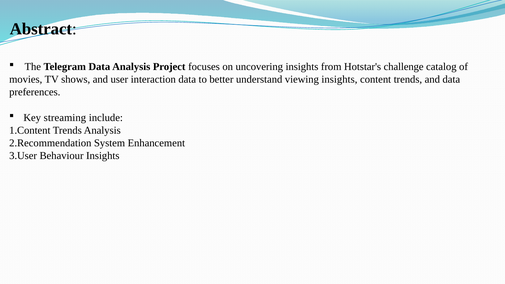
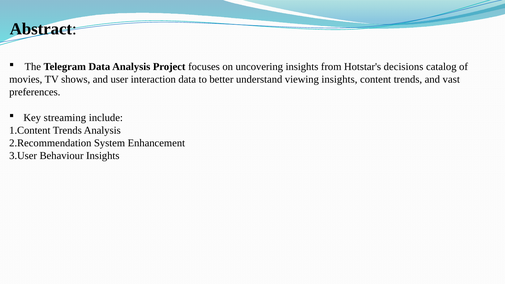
challenge: challenge -> decisions (404, 67)
and data: data -> vast (451, 79)
